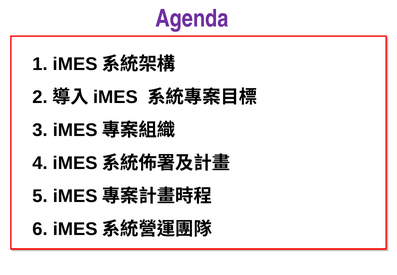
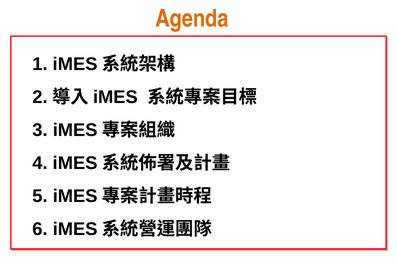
Agenda colour: purple -> orange (192, 19)
